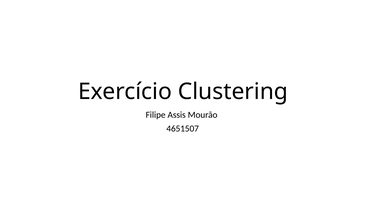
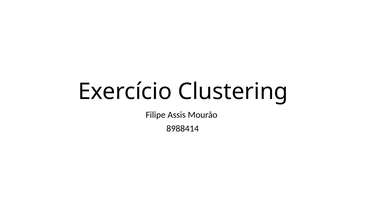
4651507: 4651507 -> 8988414 (183, 128)
